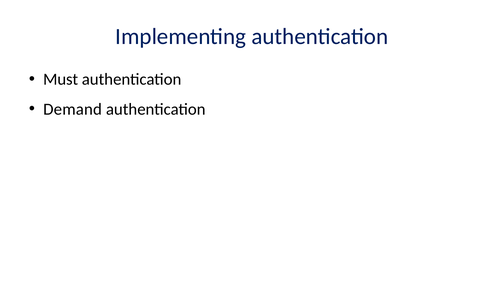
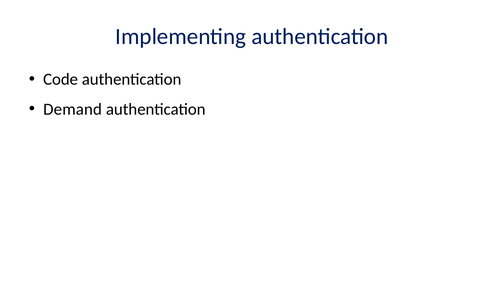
Must: Must -> Code (61, 79)
